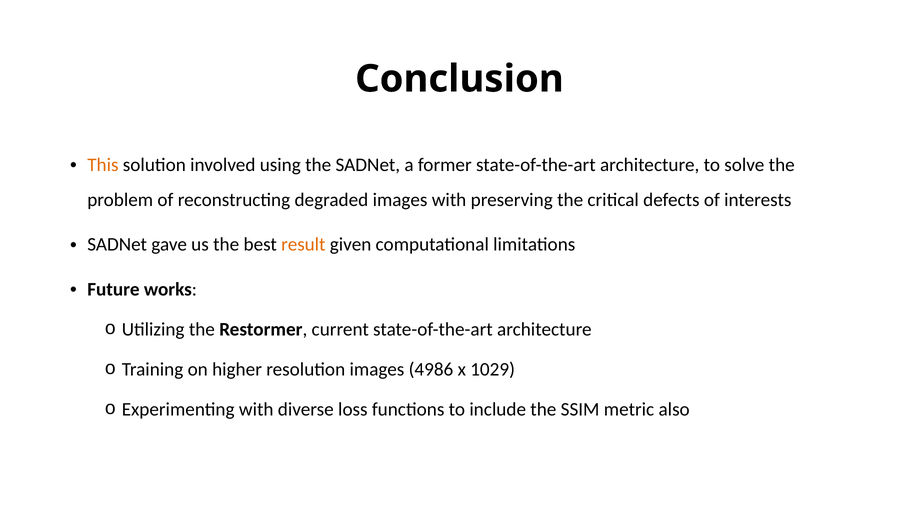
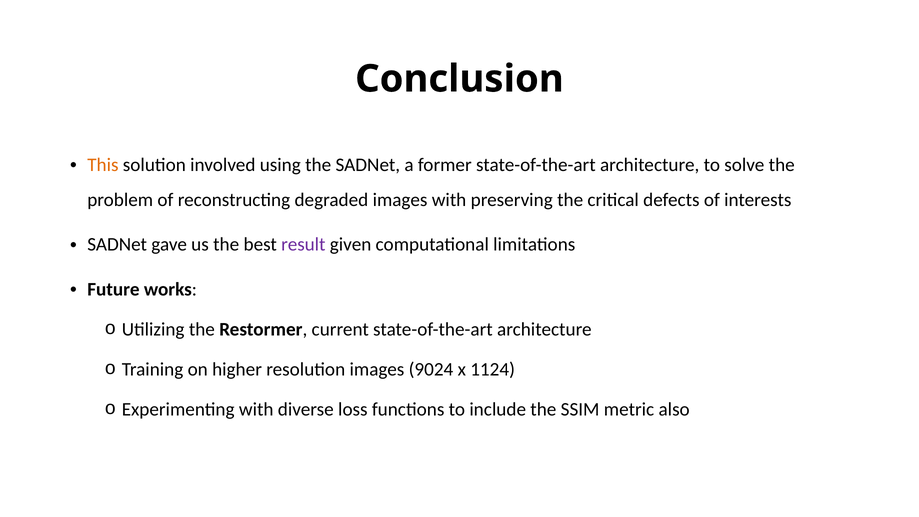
result colour: orange -> purple (303, 245)
4986: 4986 -> 9024 (431, 369)
1029: 1029 -> 1124 (493, 369)
